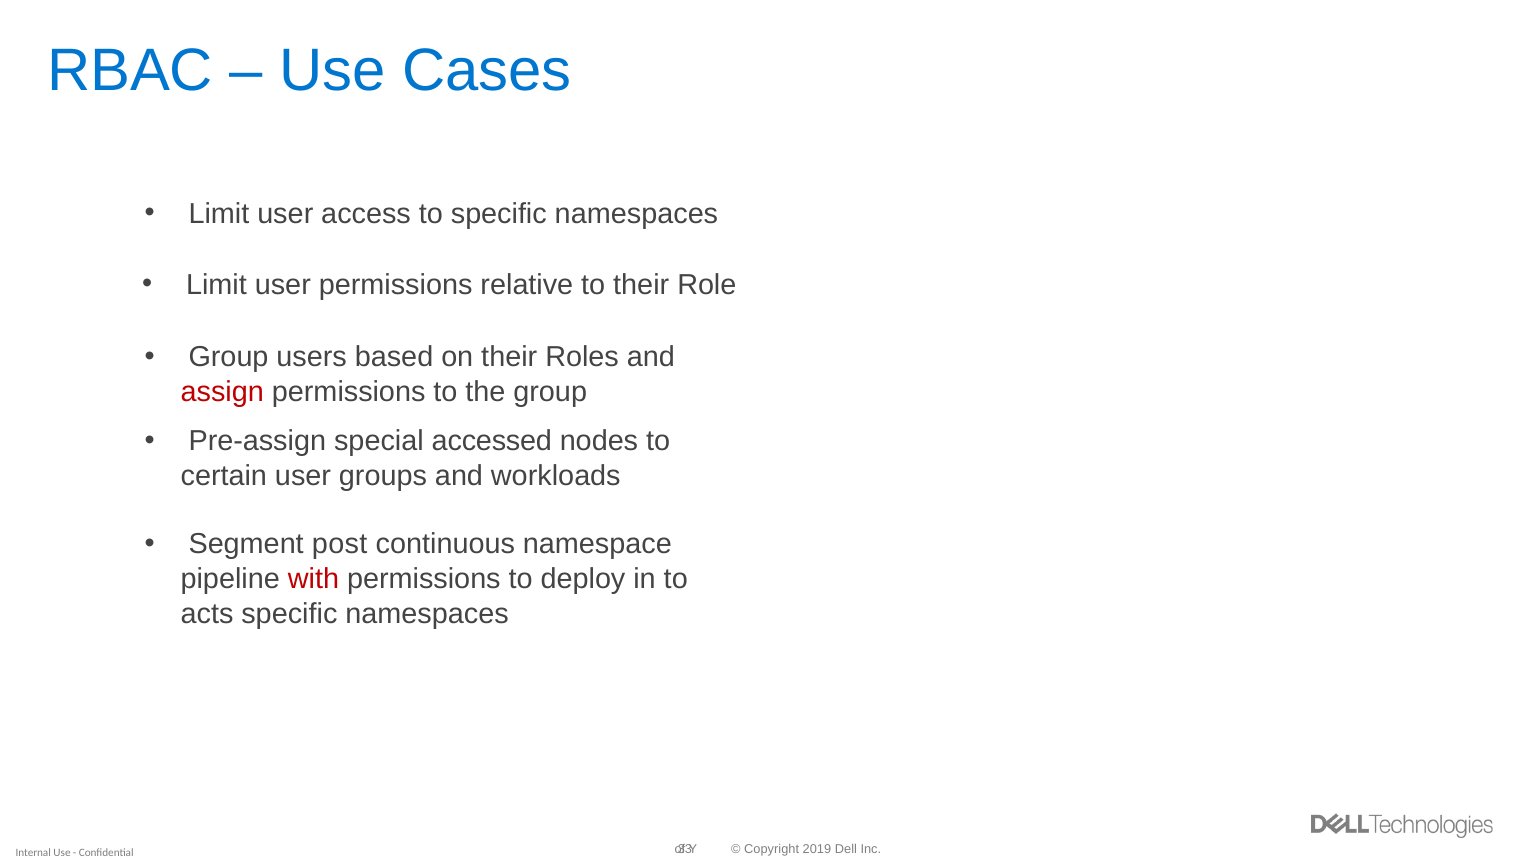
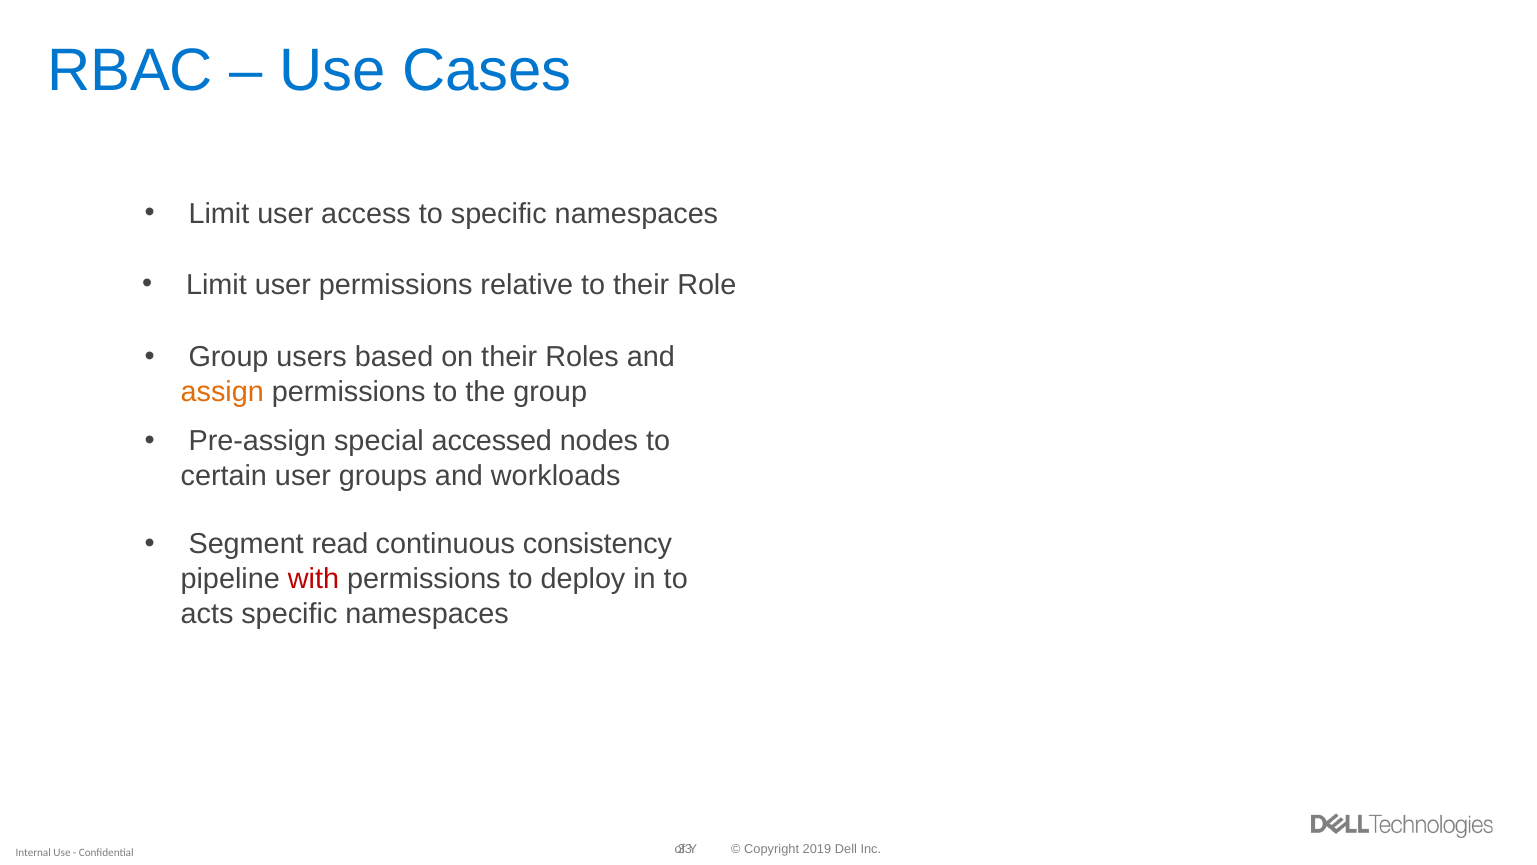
assign colour: red -> orange (222, 392)
post: post -> read (340, 544)
namespace: namespace -> consistency (597, 544)
